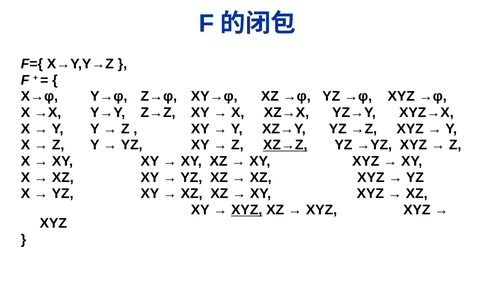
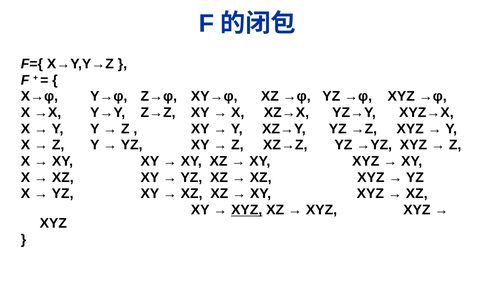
XZ→Z underline: present -> none (285, 145)
